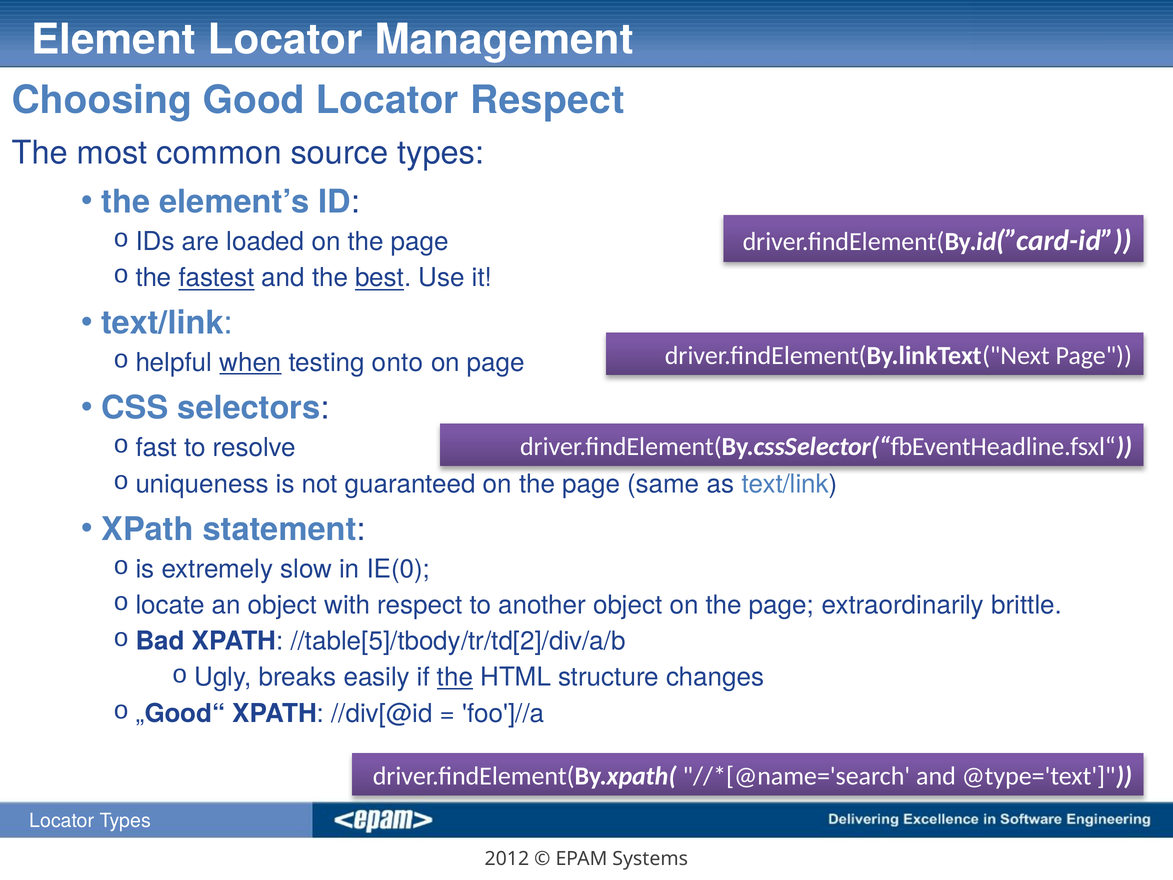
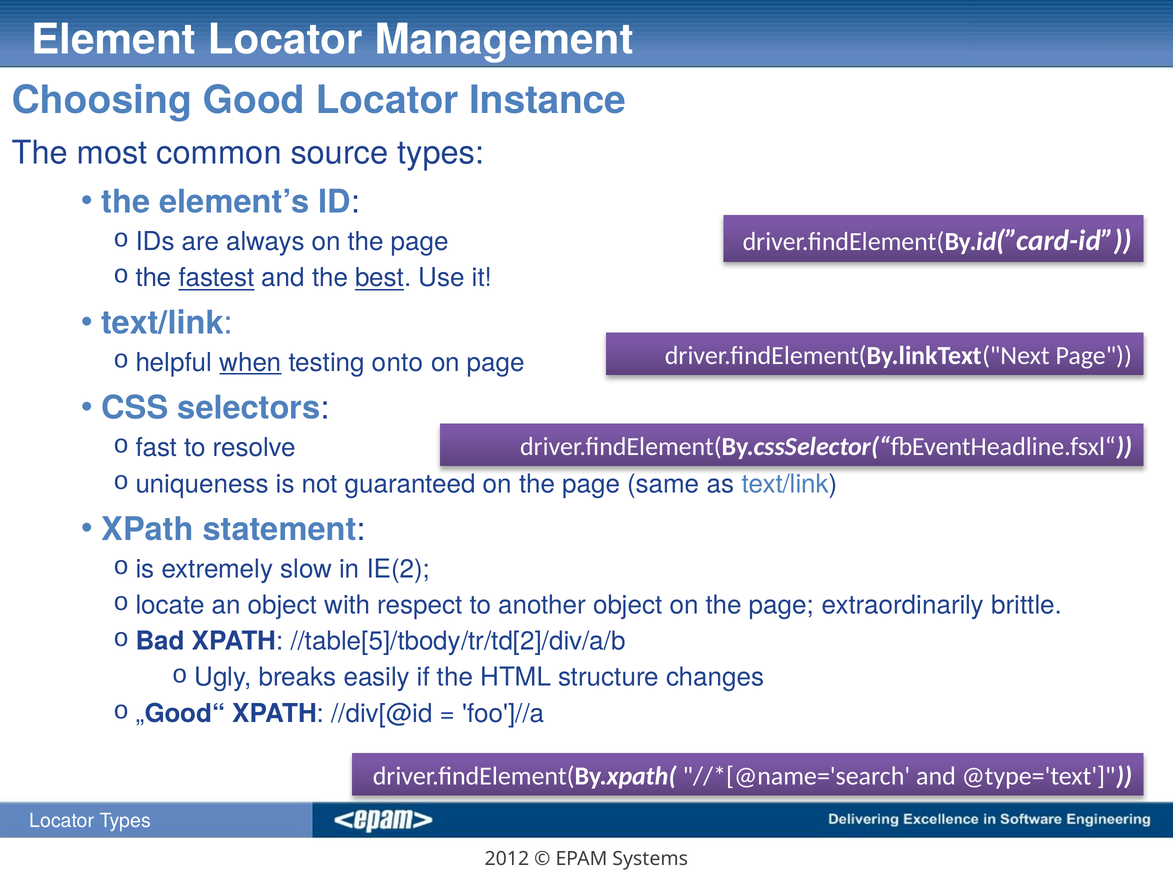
Locator Respect: Respect -> Instance (548, 101)
loaded: loaded -> always (265, 241)
IE(0: IE(0 -> IE(2 (398, 569)
the underline: present -> none (455, 677)
